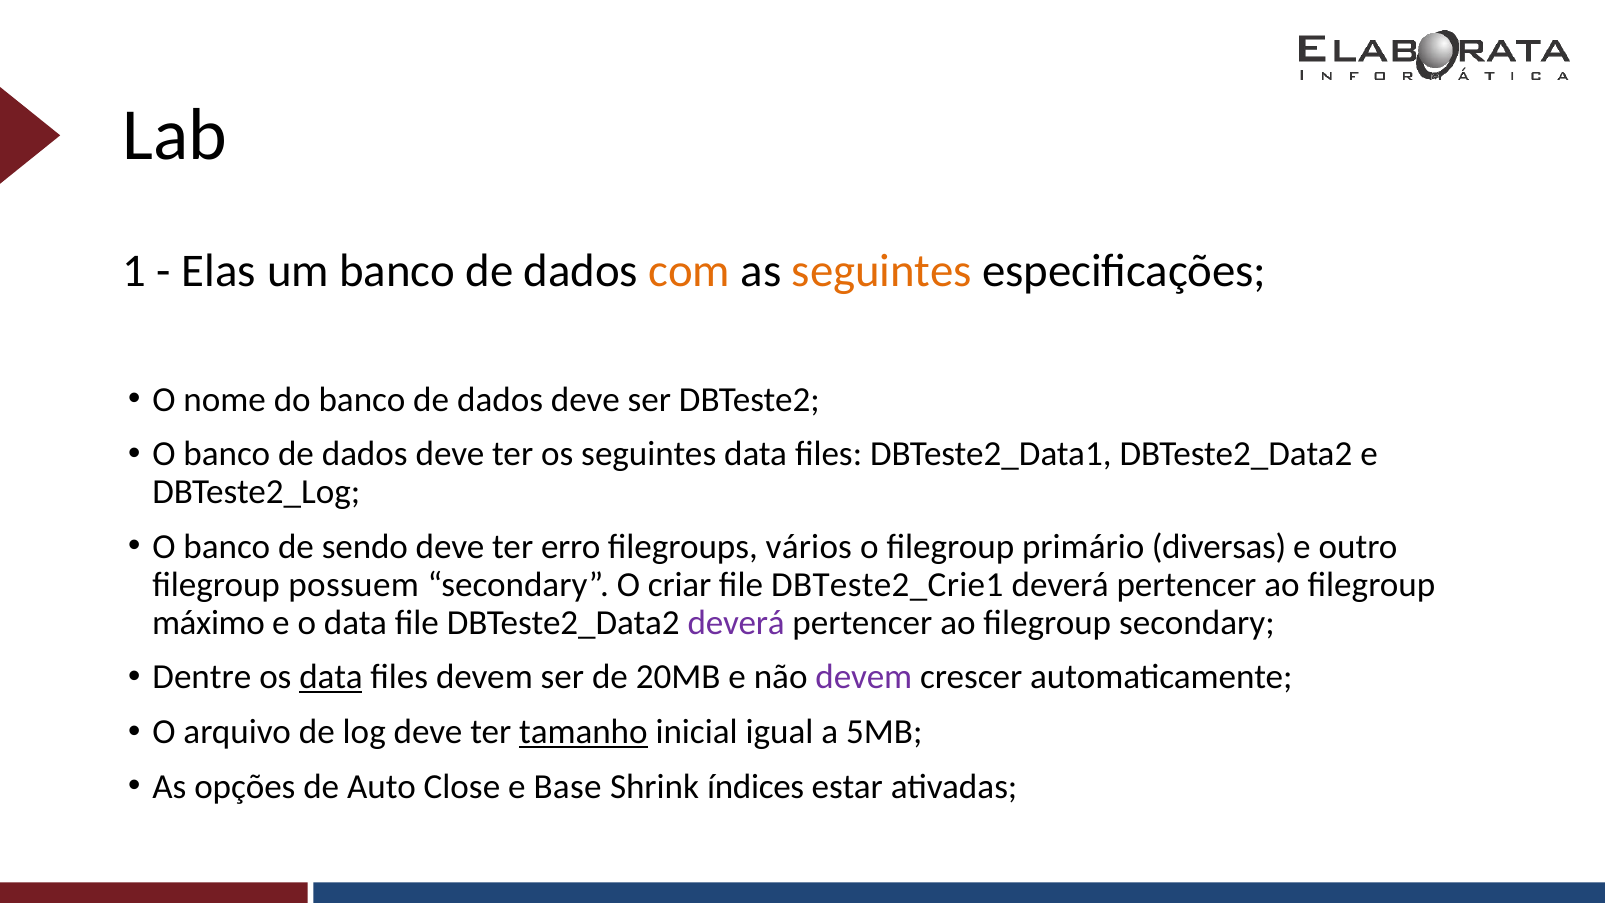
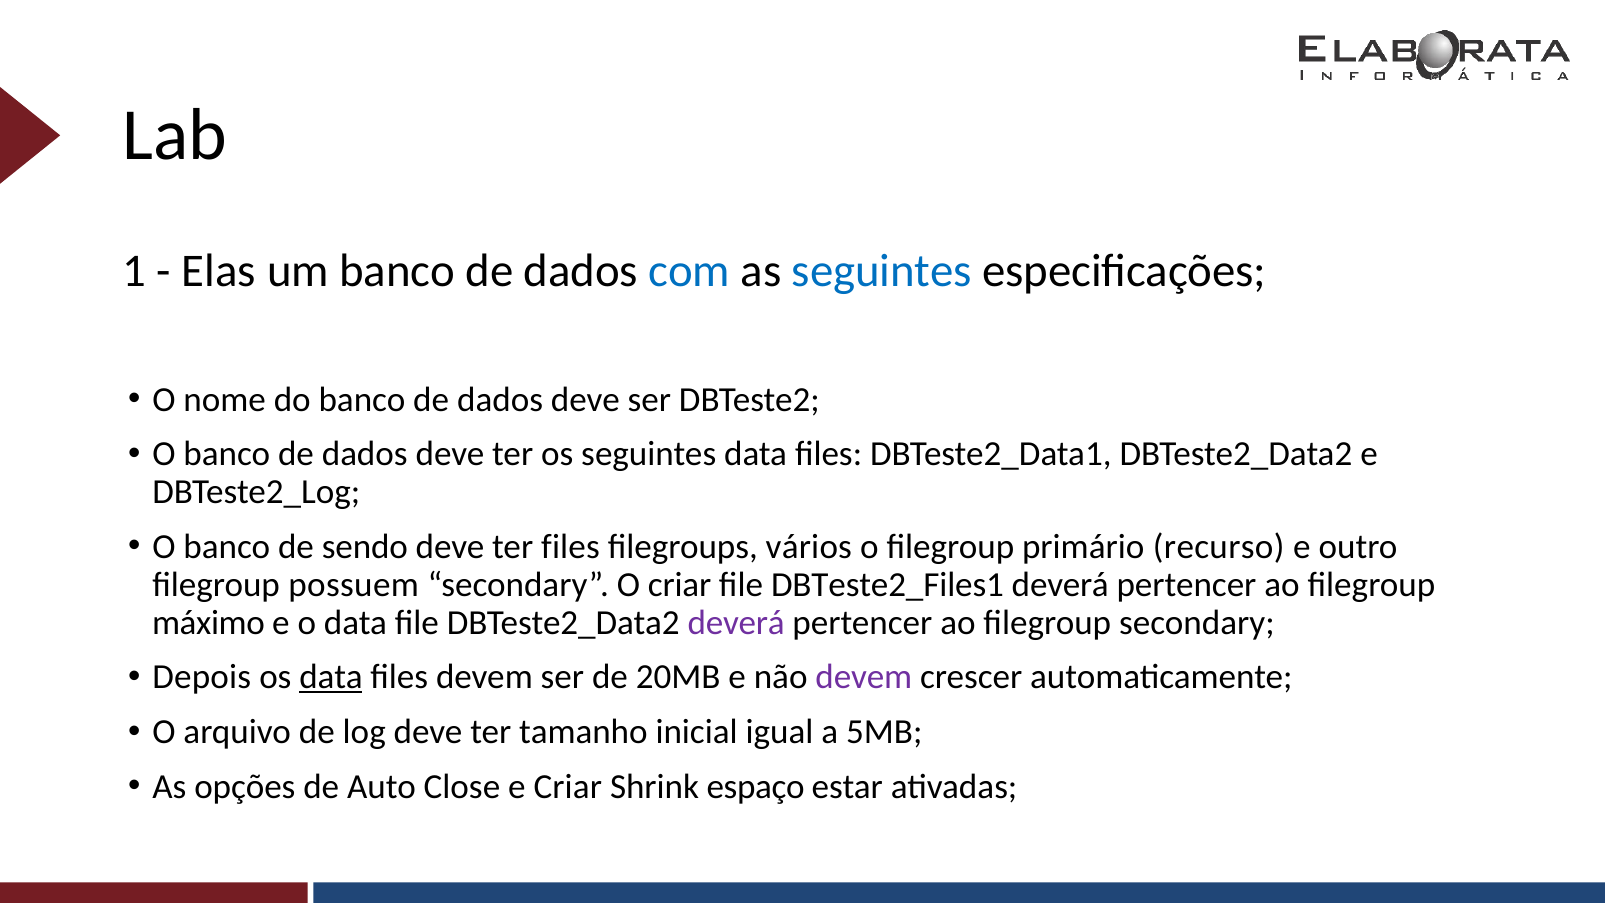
com colour: orange -> blue (690, 271)
seguintes colour: orange -> blue (882, 271)
ter erro: erro -> files (570, 547)
diversas: diversas -> recurso (1219, 547)
DBTeste2_Crie1: DBTeste2_Crie1 -> DBTeste2_Files1 (887, 585)
Dentre: Dentre -> Depois (202, 677)
tamanho underline: present -> none (583, 732)
e Base: Base -> Criar (568, 786)
índices: índices -> espaço (756, 786)
